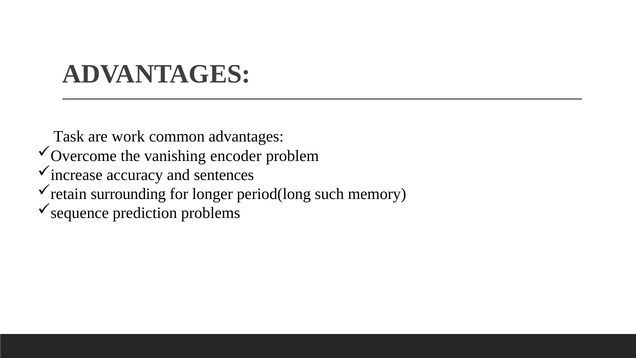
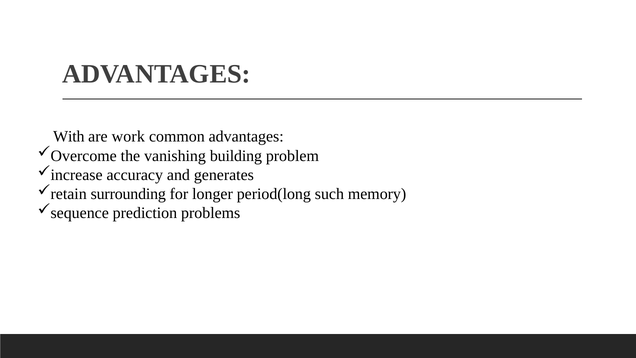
Task: Task -> With (69, 137)
encoder: encoder -> building (236, 156)
sentences: sentences -> generates (224, 175)
